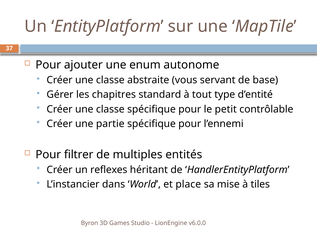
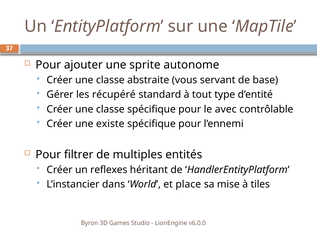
enum: enum -> sprite (145, 65)
chapitres: chapitres -> récupéré (114, 95)
petit: petit -> avec (226, 109)
partie: partie -> existe (110, 124)
